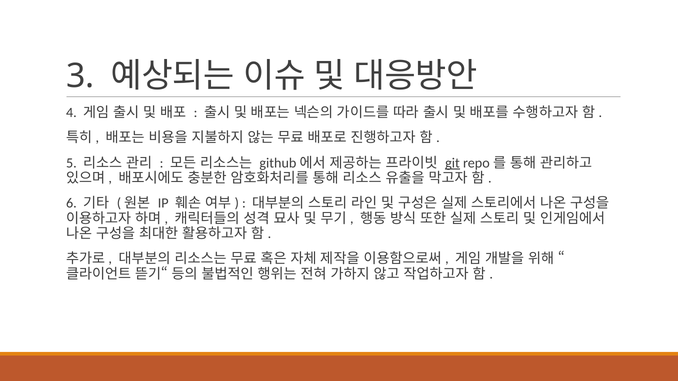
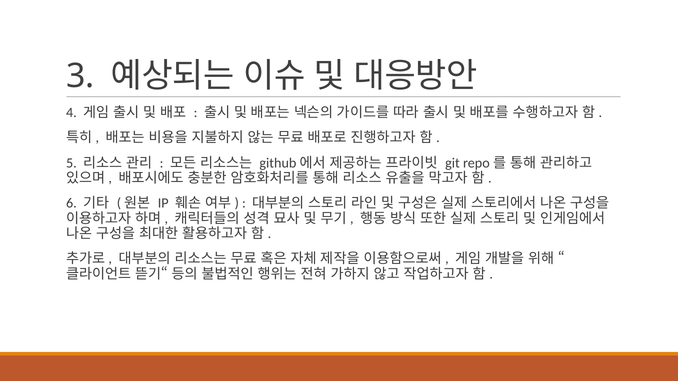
git underline: present -> none (453, 163)
